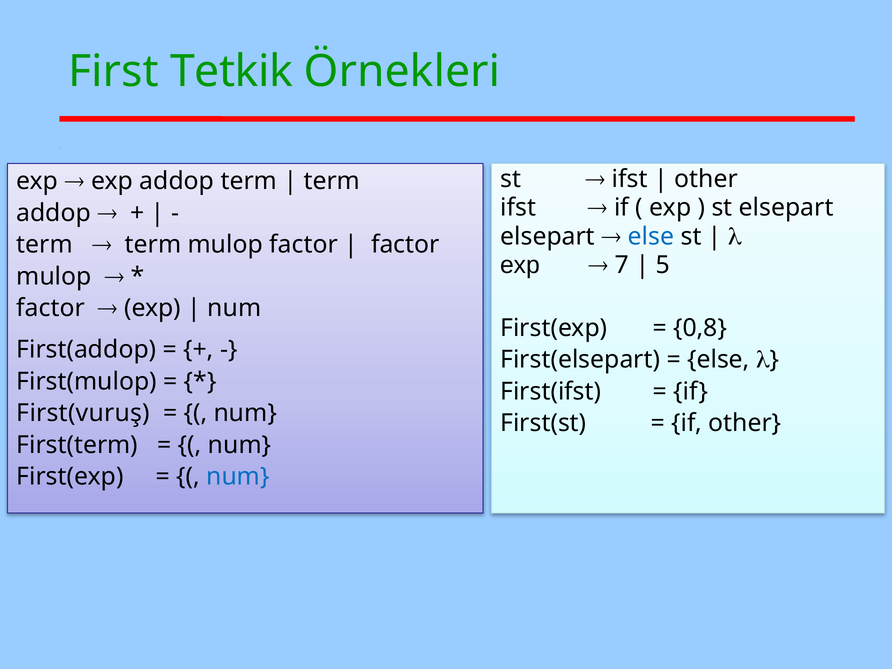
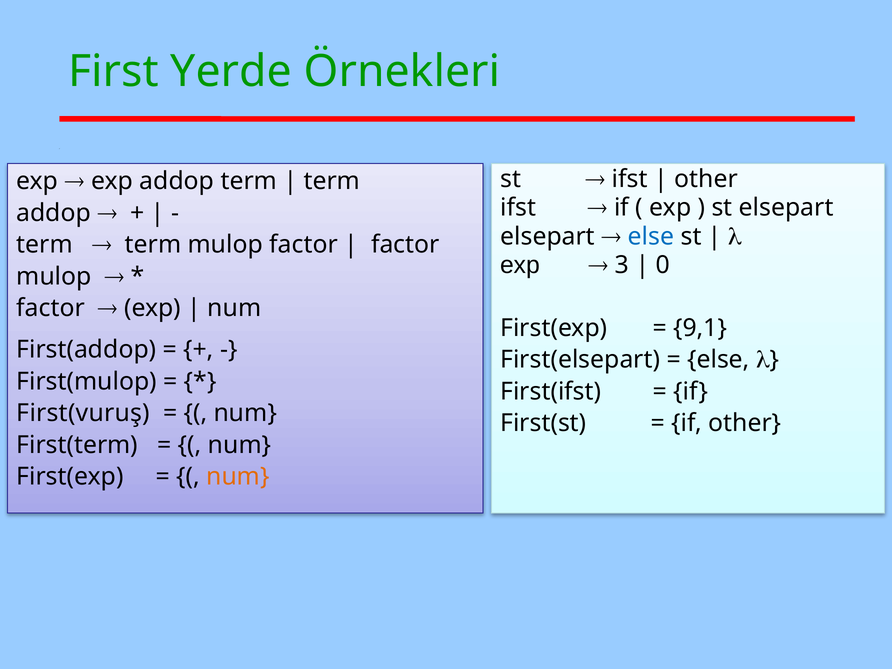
Tetkik: Tetkik -> Yerde (231, 71)
7: 7 -> 3 (622, 265)
5: 5 -> 0 (663, 265)
0,8: 0,8 -> 9,1 (700, 328)
num colour: blue -> orange (238, 477)
